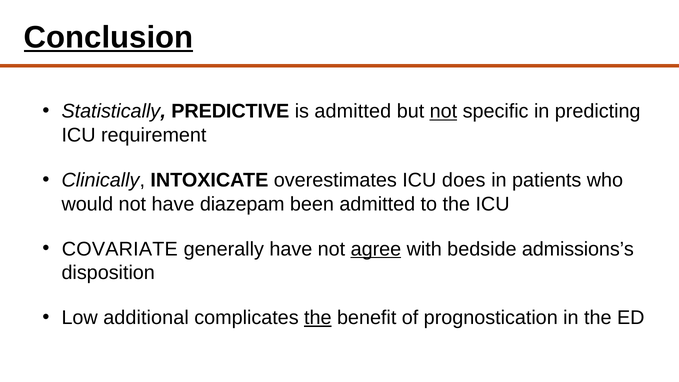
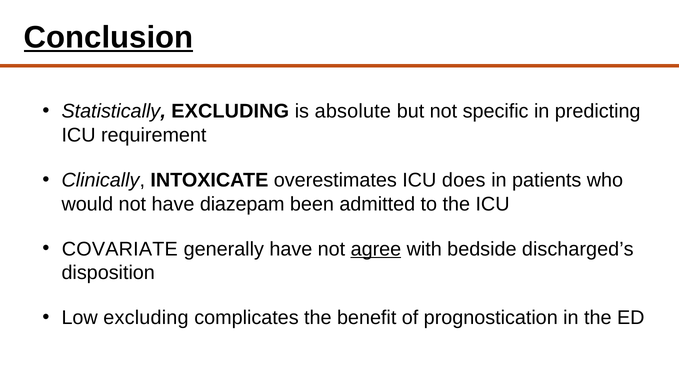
Statistically PREDICTIVE: PREDICTIVE -> EXCLUDING (230, 111)
is admitted: admitted -> absolute (353, 111)
not underline: present -> none (443, 111)
admissions’s: admissions’s -> discharged’s (578, 249)
Low additional: additional -> excluding (146, 318)
the underline: present -> none (318, 318)
